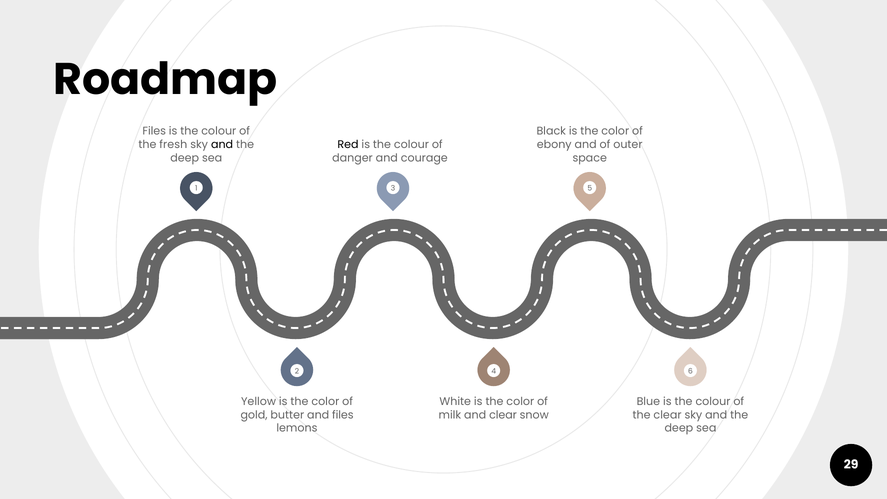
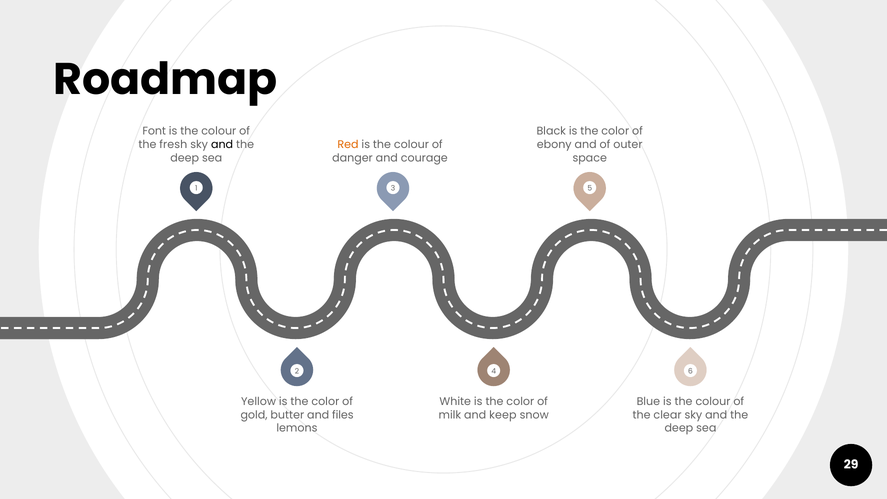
Files: Files -> Font (154, 131)
Red colour: black -> orange (348, 145)
and clear: clear -> keep (503, 415)
